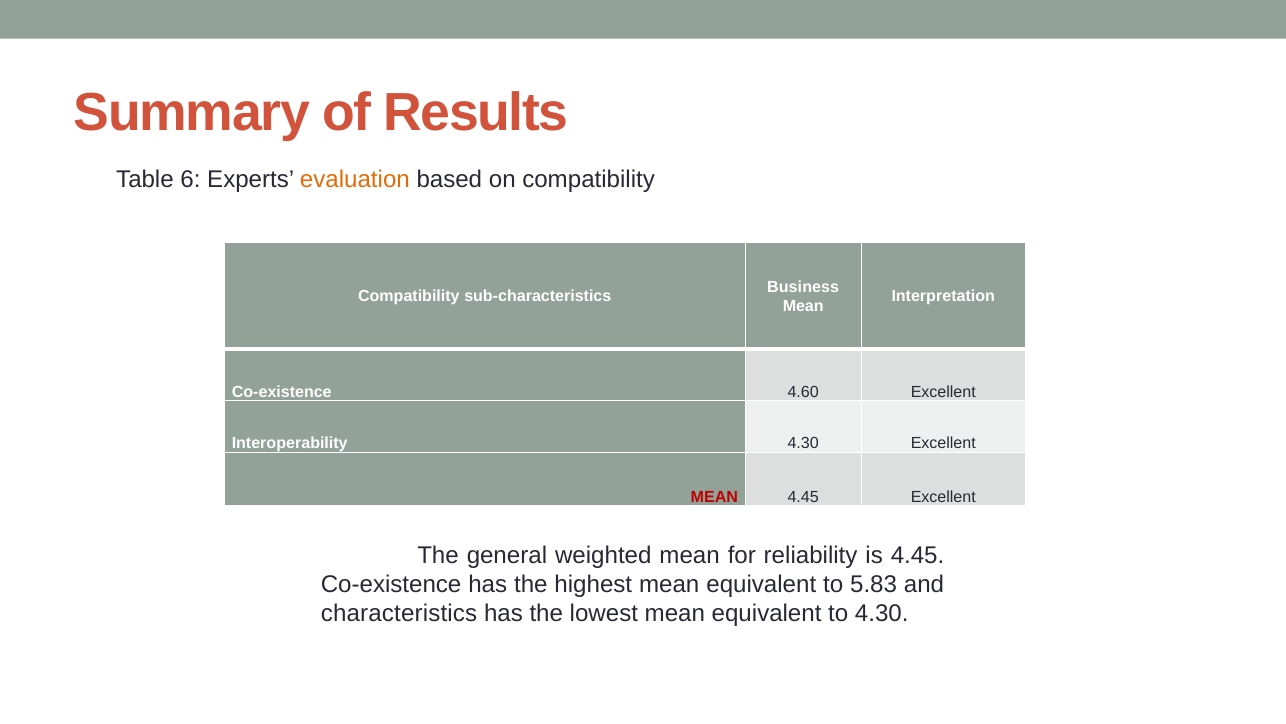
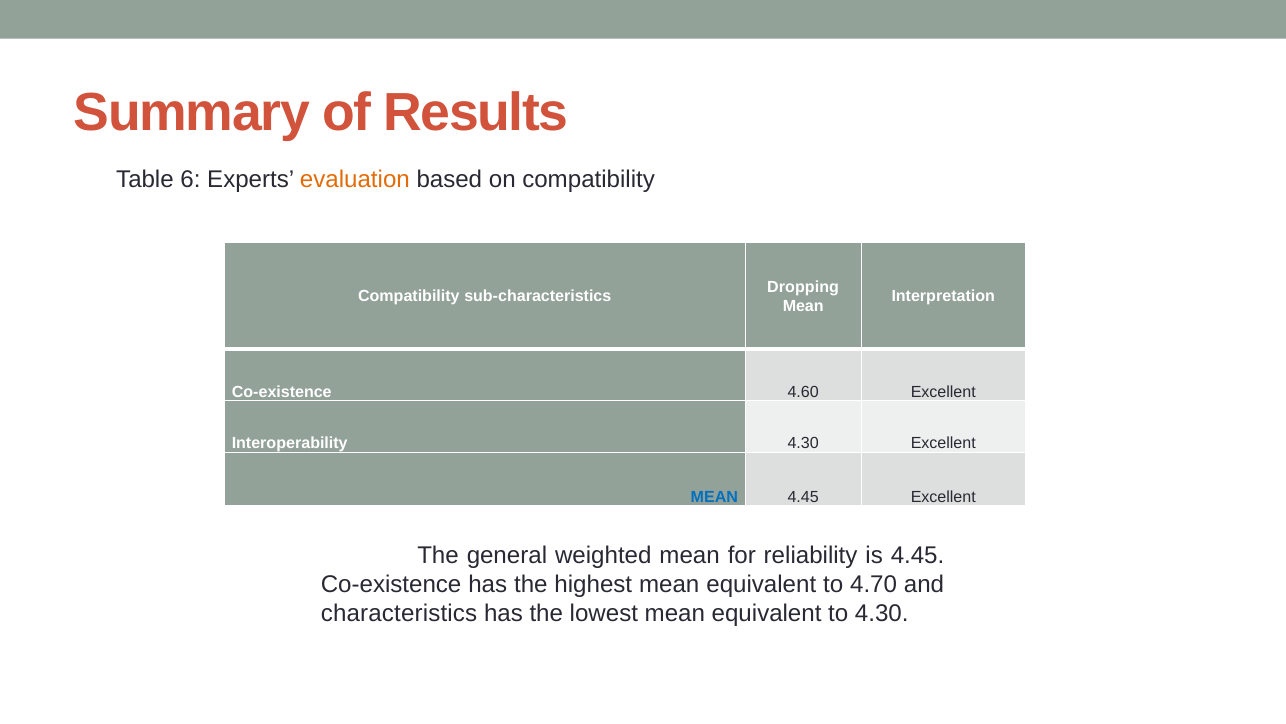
Business: Business -> Dropping (803, 287)
MEAN colour: red -> blue (714, 496)
5.83: 5.83 -> 4.70 (874, 584)
